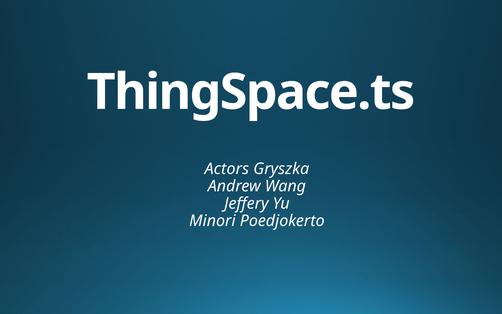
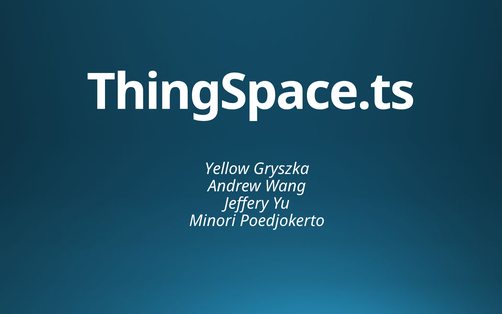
Actors: Actors -> Yellow (227, 169)
